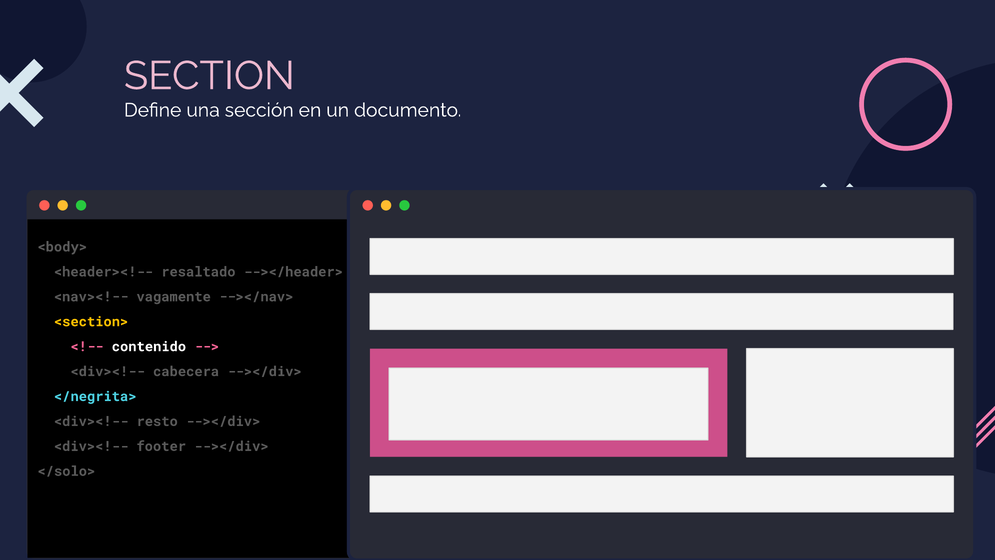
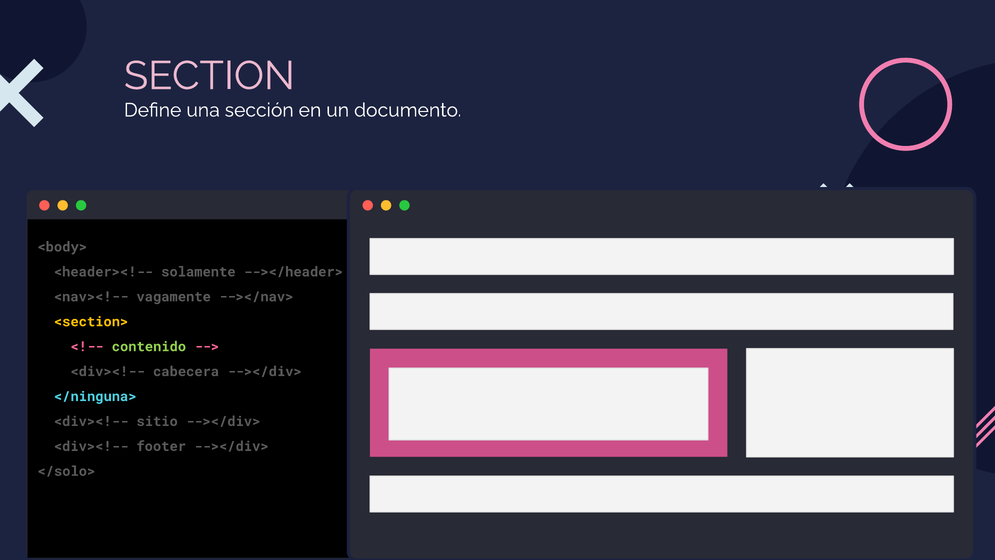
resaltado: resaltado -> solamente (198, 272)
contenido colour: white -> light green (149, 346)
</negrita>: </negrita> -> </ninguna> (95, 396)
resto: resto -> sitio (157, 421)
